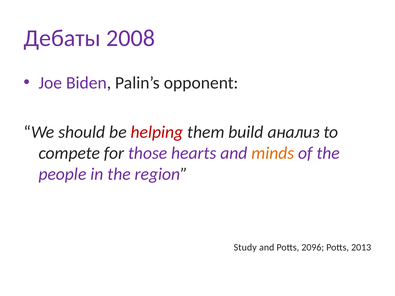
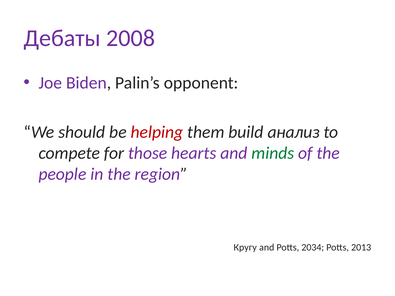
minds colour: orange -> green (273, 153)
Study: Study -> Кругу (245, 247)
2096: 2096 -> 2034 (313, 247)
